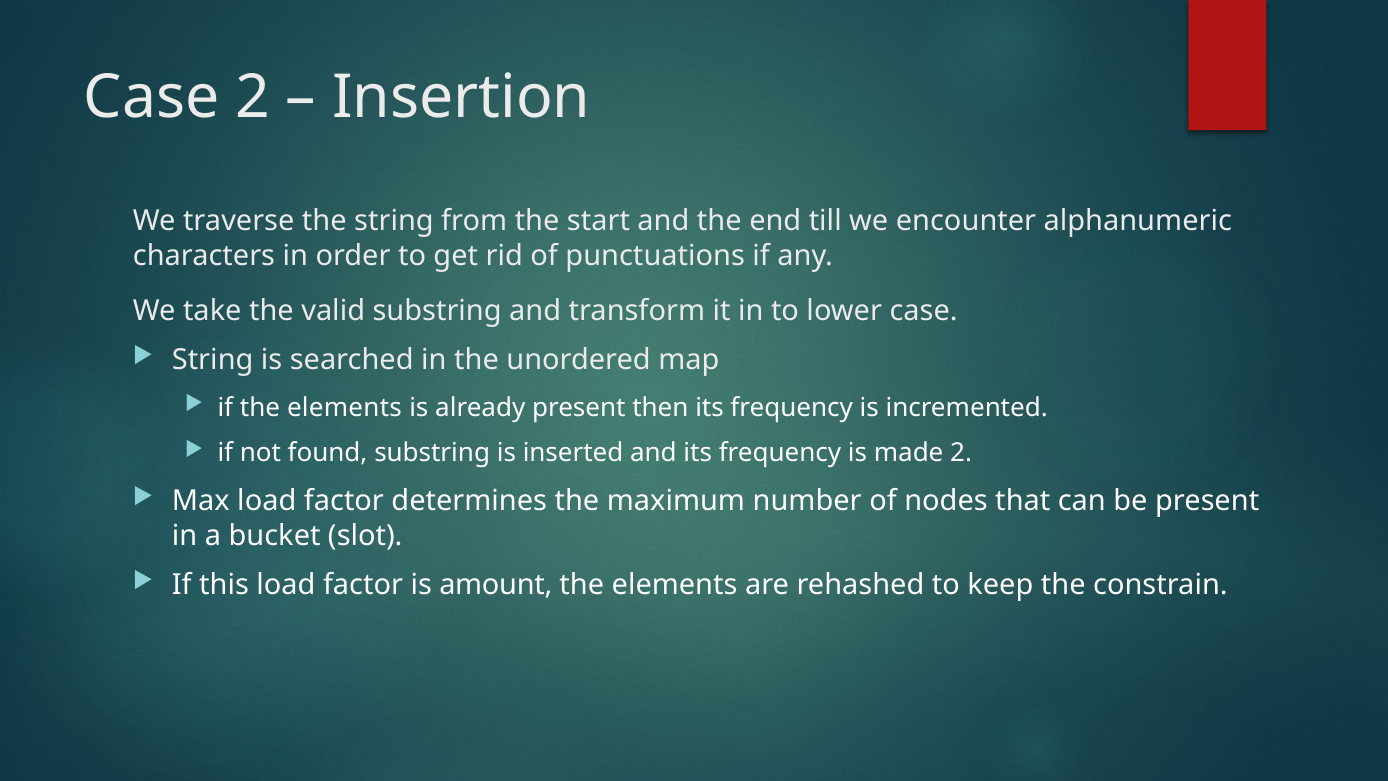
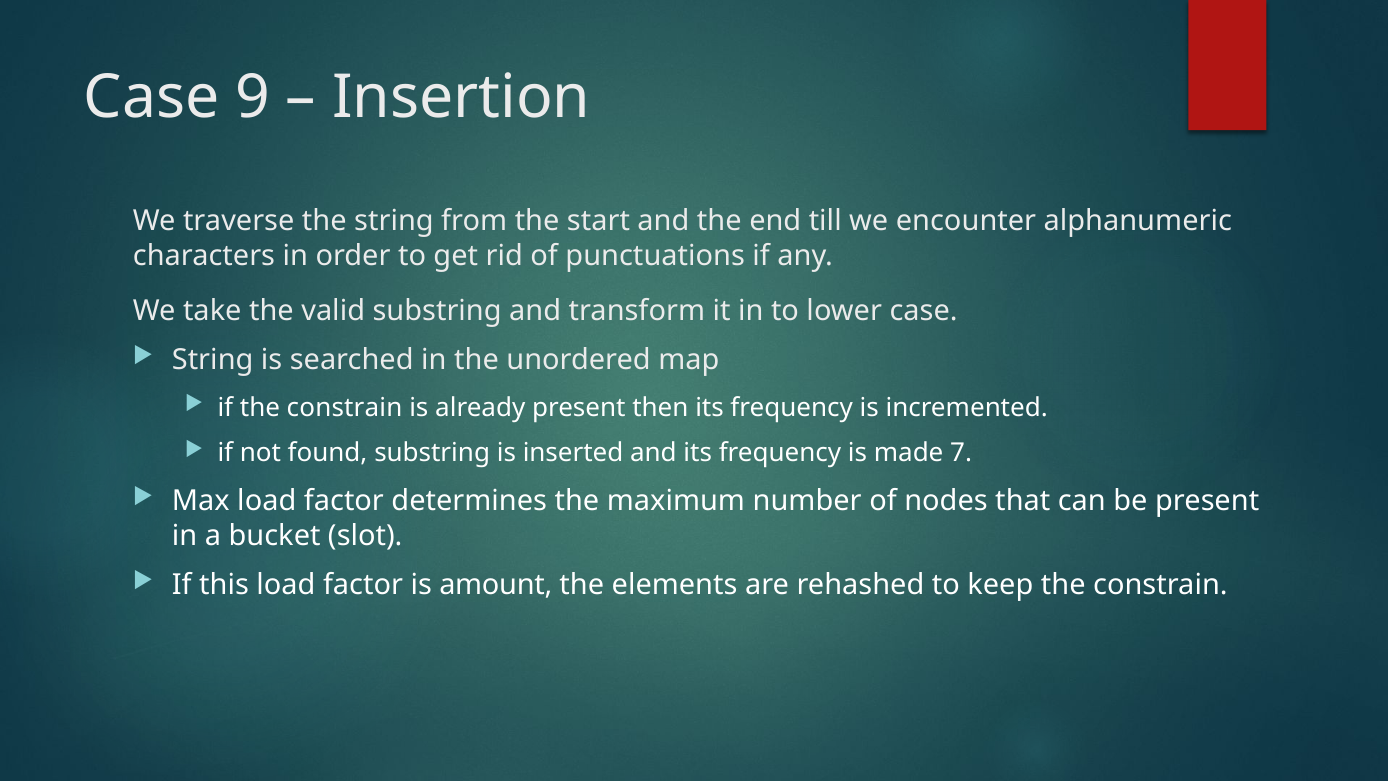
Case 2: 2 -> 9 (253, 97)
if the elements: elements -> constrain (345, 408)
made 2: 2 -> 7 (961, 453)
